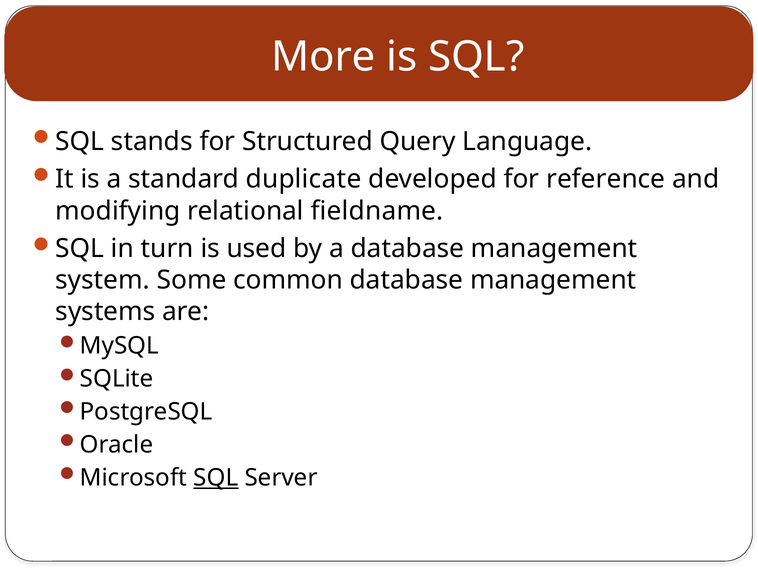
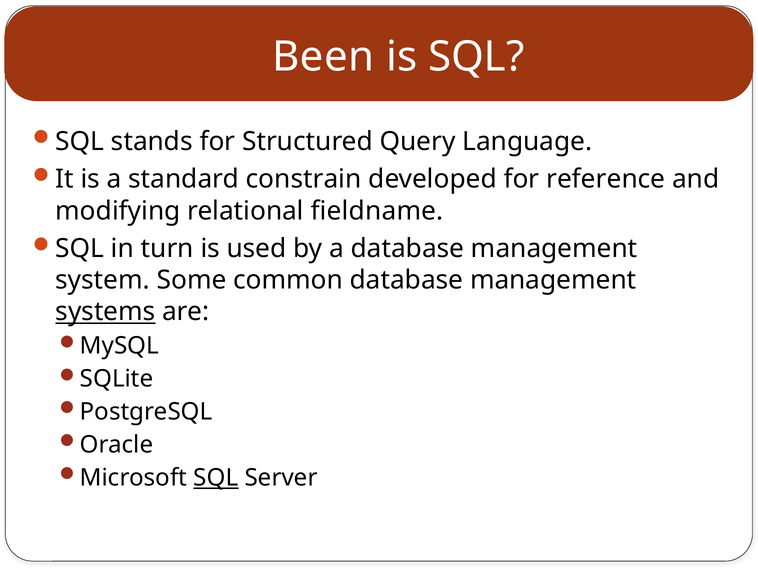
More: More -> Been (323, 57)
duplicate: duplicate -> constrain (304, 179)
systems underline: none -> present (105, 311)
